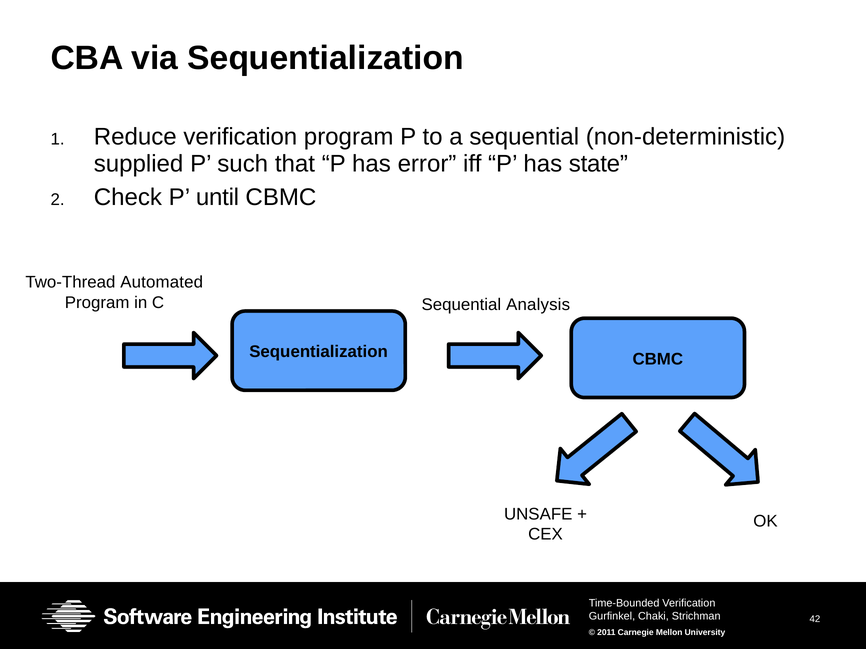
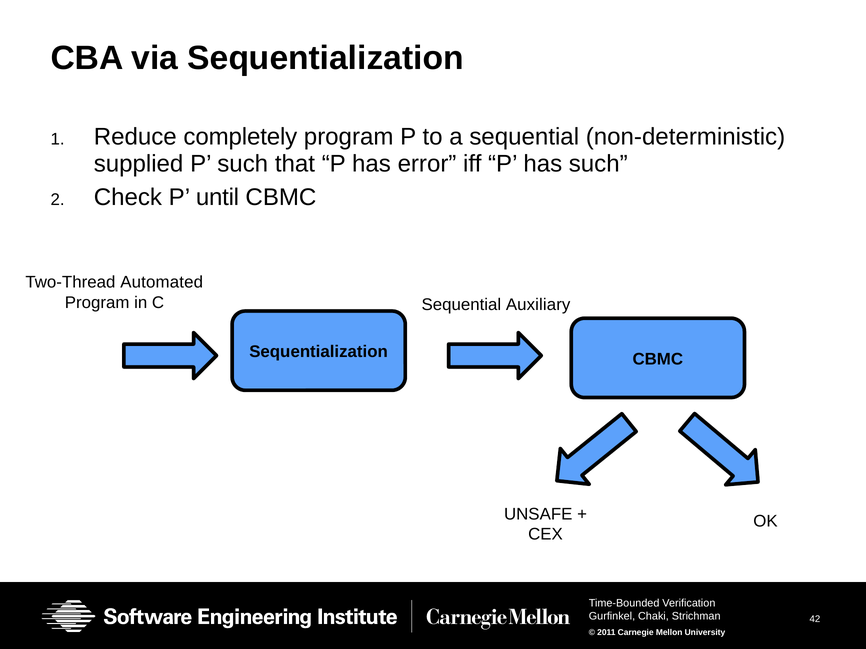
Reduce verification: verification -> completely (240, 137)
has state: state -> such (598, 164)
Analysis: Analysis -> Auxiliary (538, 305)
